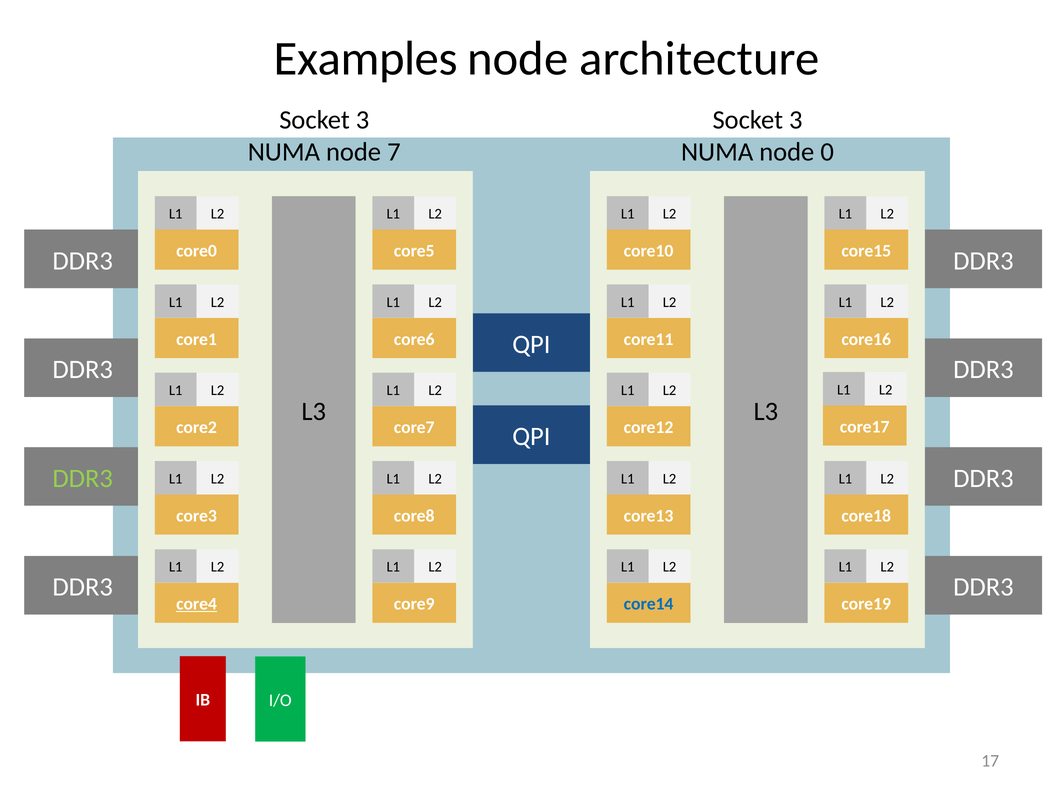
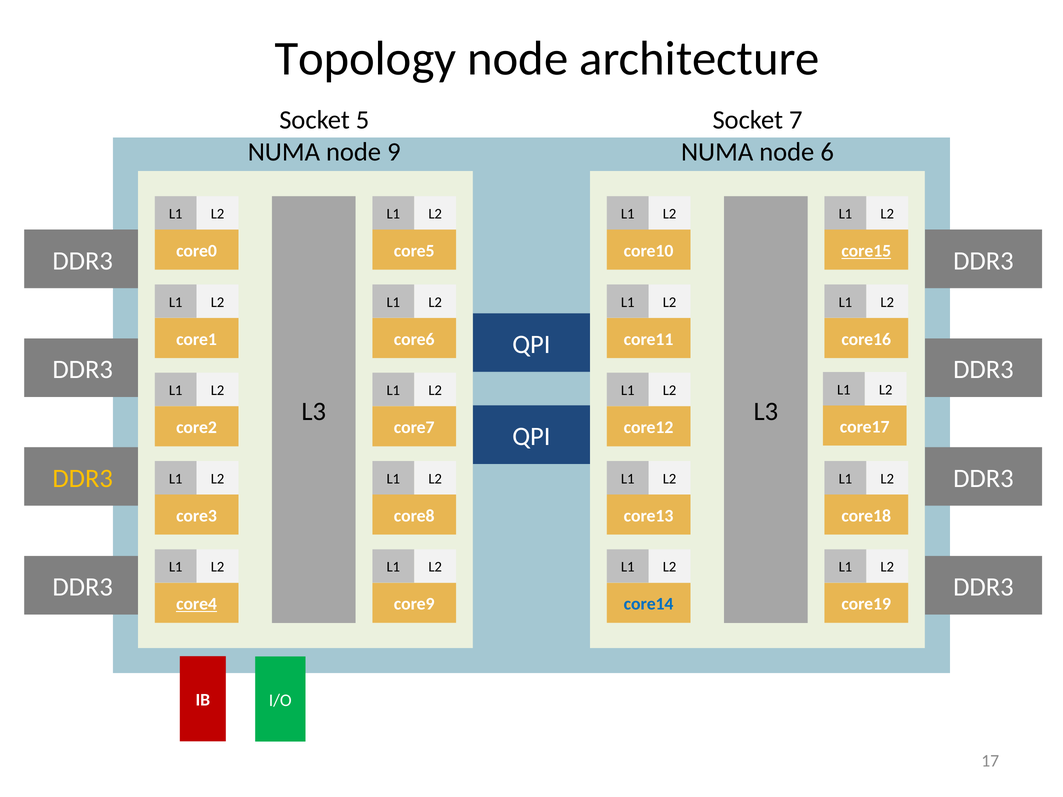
Examples: Examples -> Topology (366, 59)
3: 3 -> 5 (363, 120)
3: 3 -> 7 (796, 120)
7: 7 -> 9 (394, 152)
0: 0 -> 6 (827, 152)
core15 underline: none -> present (866, 251)
DDR3 colour: light green -> yellow (83, 478)
